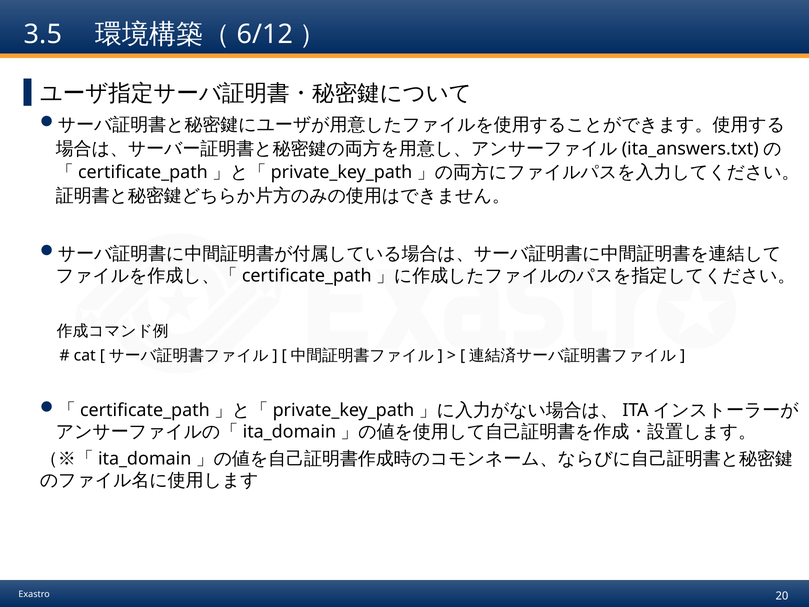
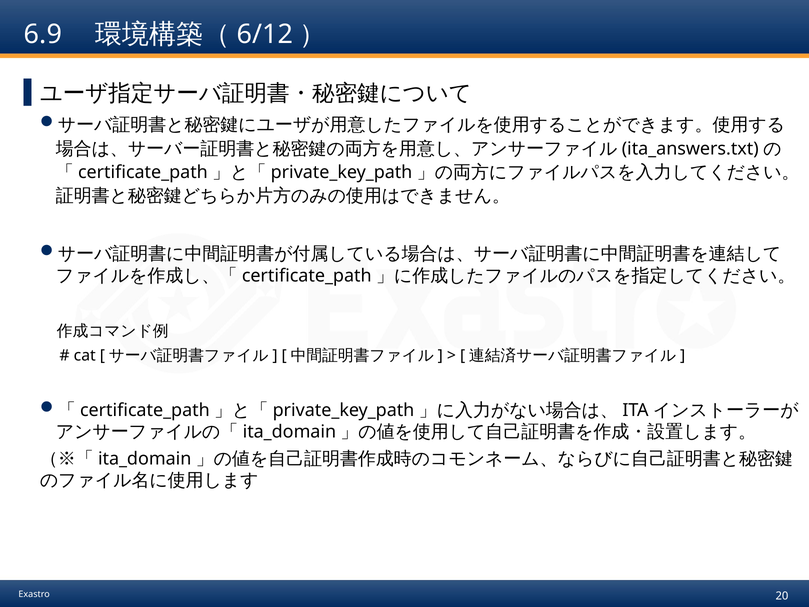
3.5: 3.5 -> 6.9 (43, 34)
